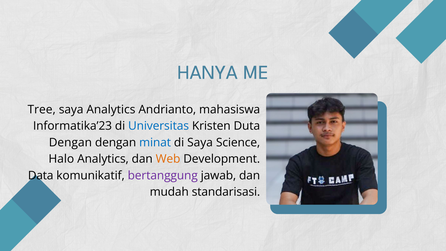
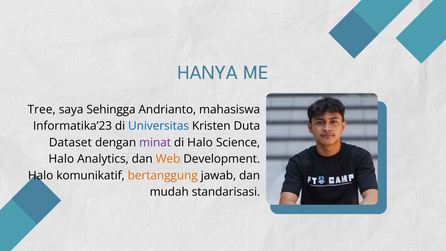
saya Analytics: Analytics -> Sehingga (111, 110)
Dengan: Dengan -> Dataset (70, 142)
minat colour: blue -> purple (155, 142)
di Saya: Saya -> Halo (200, 142)
Data: Data -> Halo (41, 175)
bertanggung colour: purple -> orange (163, 175)
